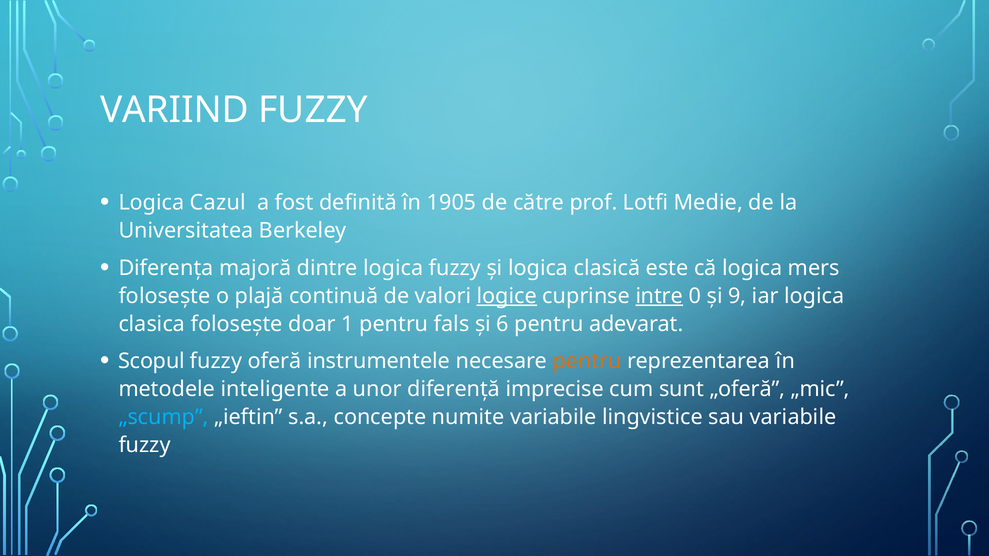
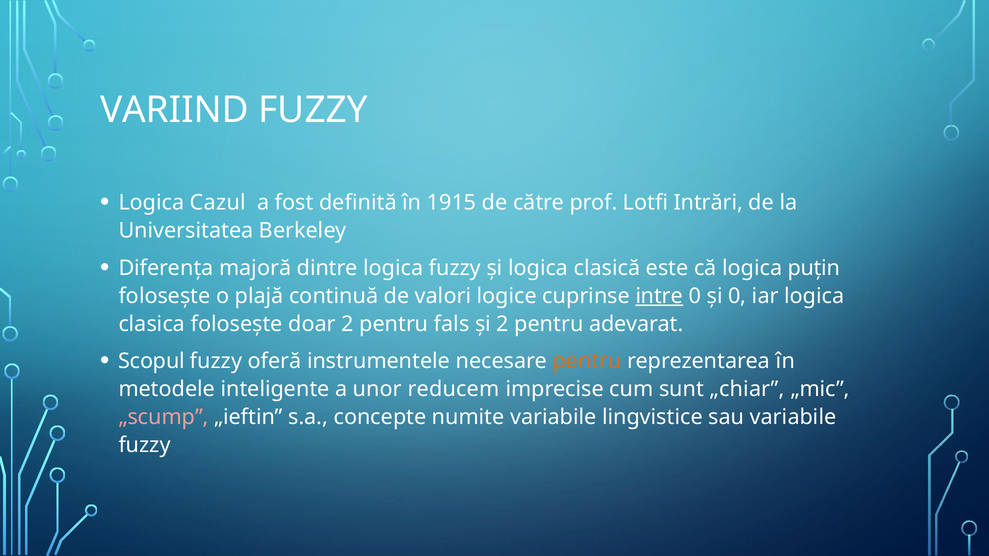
1905: 1905 -> 1915 (452, 203)
Medie: Medie -> Intrări (708, 203)
mers: mers -> puțin (814, 268)
logice underline: present -> none (507, 296)
și 9: 9 -> 0 (737, 296)
doar 1: 1 -> 2 (347, 324)
și 6: 6 -> 2 (503, 324)
diferență: diferență -> reducem (453, 389)
„oferă: „oferă -> „chiar (747, 389)
„scump colour: light blue -> pink (164, 418)
